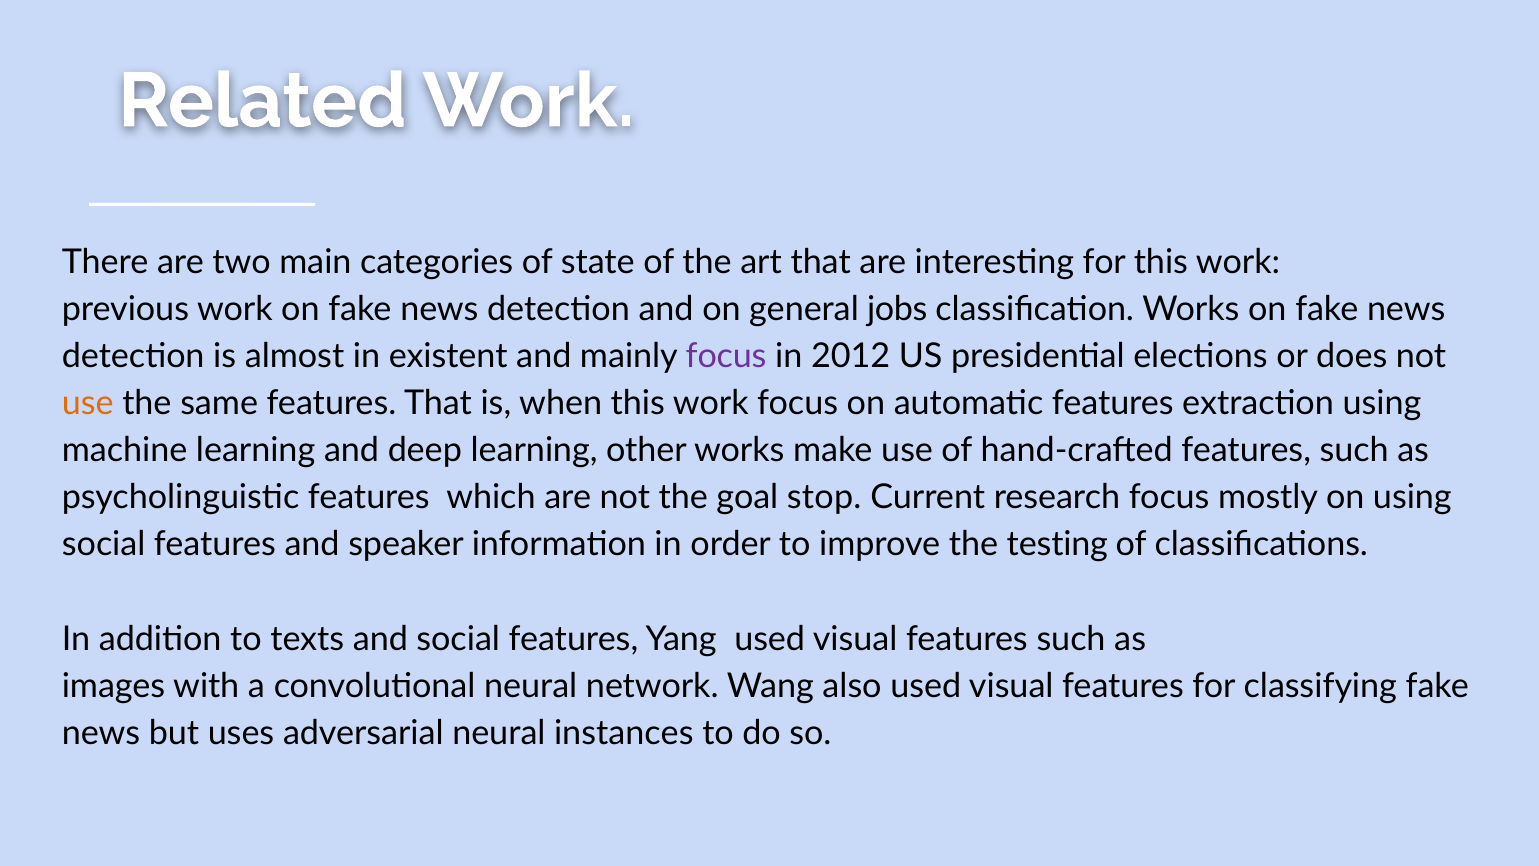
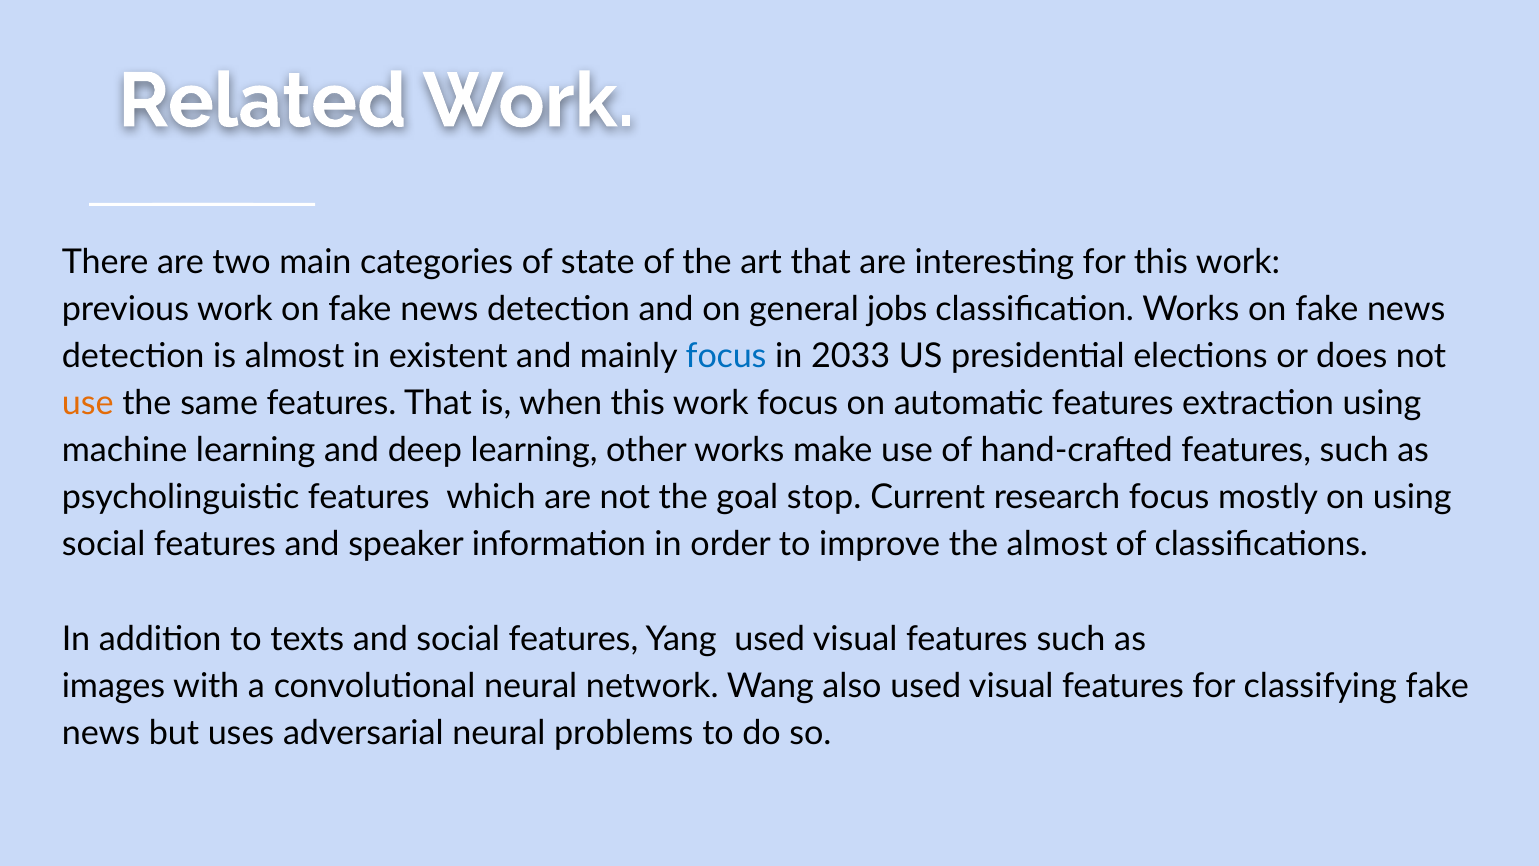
focus colour: purple -> blue (726, 356)
2012: 2012 -> 2033 (851, 356)
the testing: testing -> almost (1057, 545)
instances: instances -> problems (624, 733)
